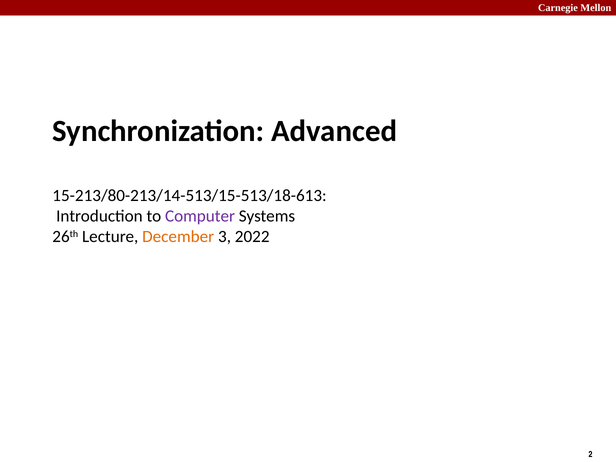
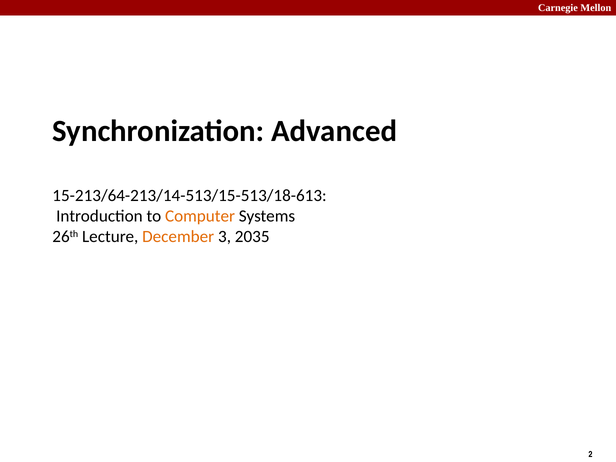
15-213/80-213/14-513/15-513/18-613: 15-213/80-213/14-513/15-513/18-613 -> 15-213/64-213/14-513/15-513/18-613 (190, 196)
Computer colour: purple -> orange (200, 216)
2022: 2022 -> 2035 (252, 237)
